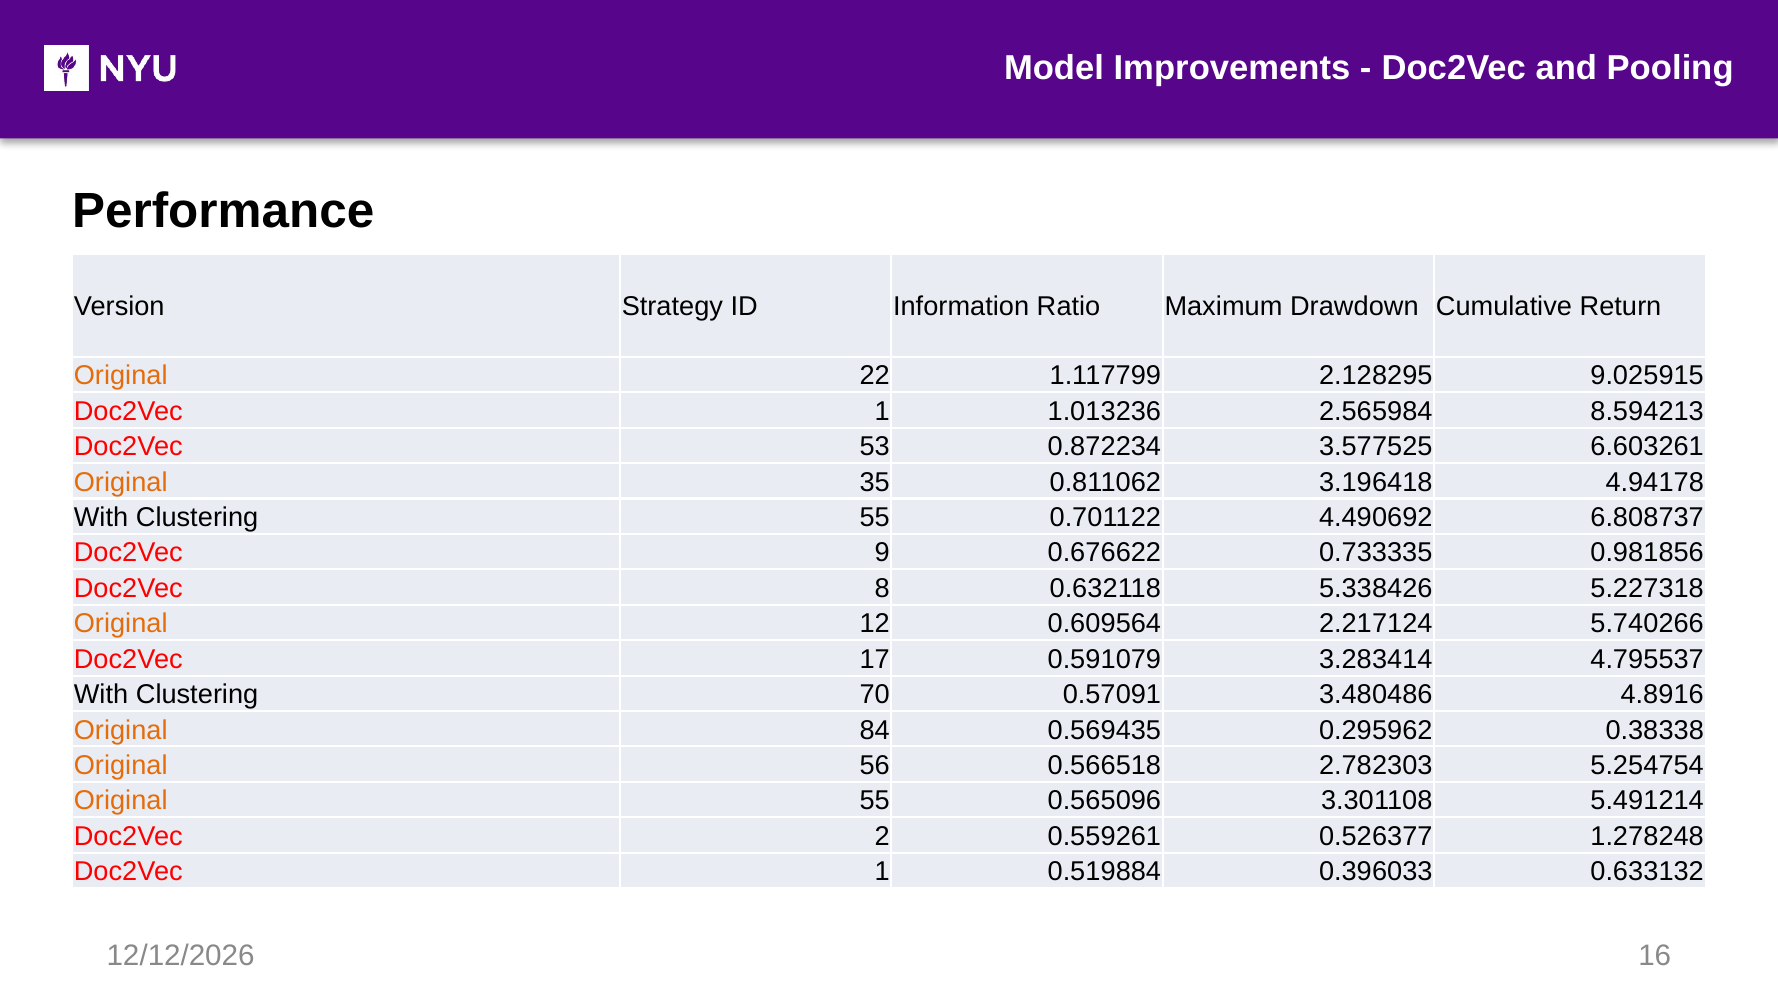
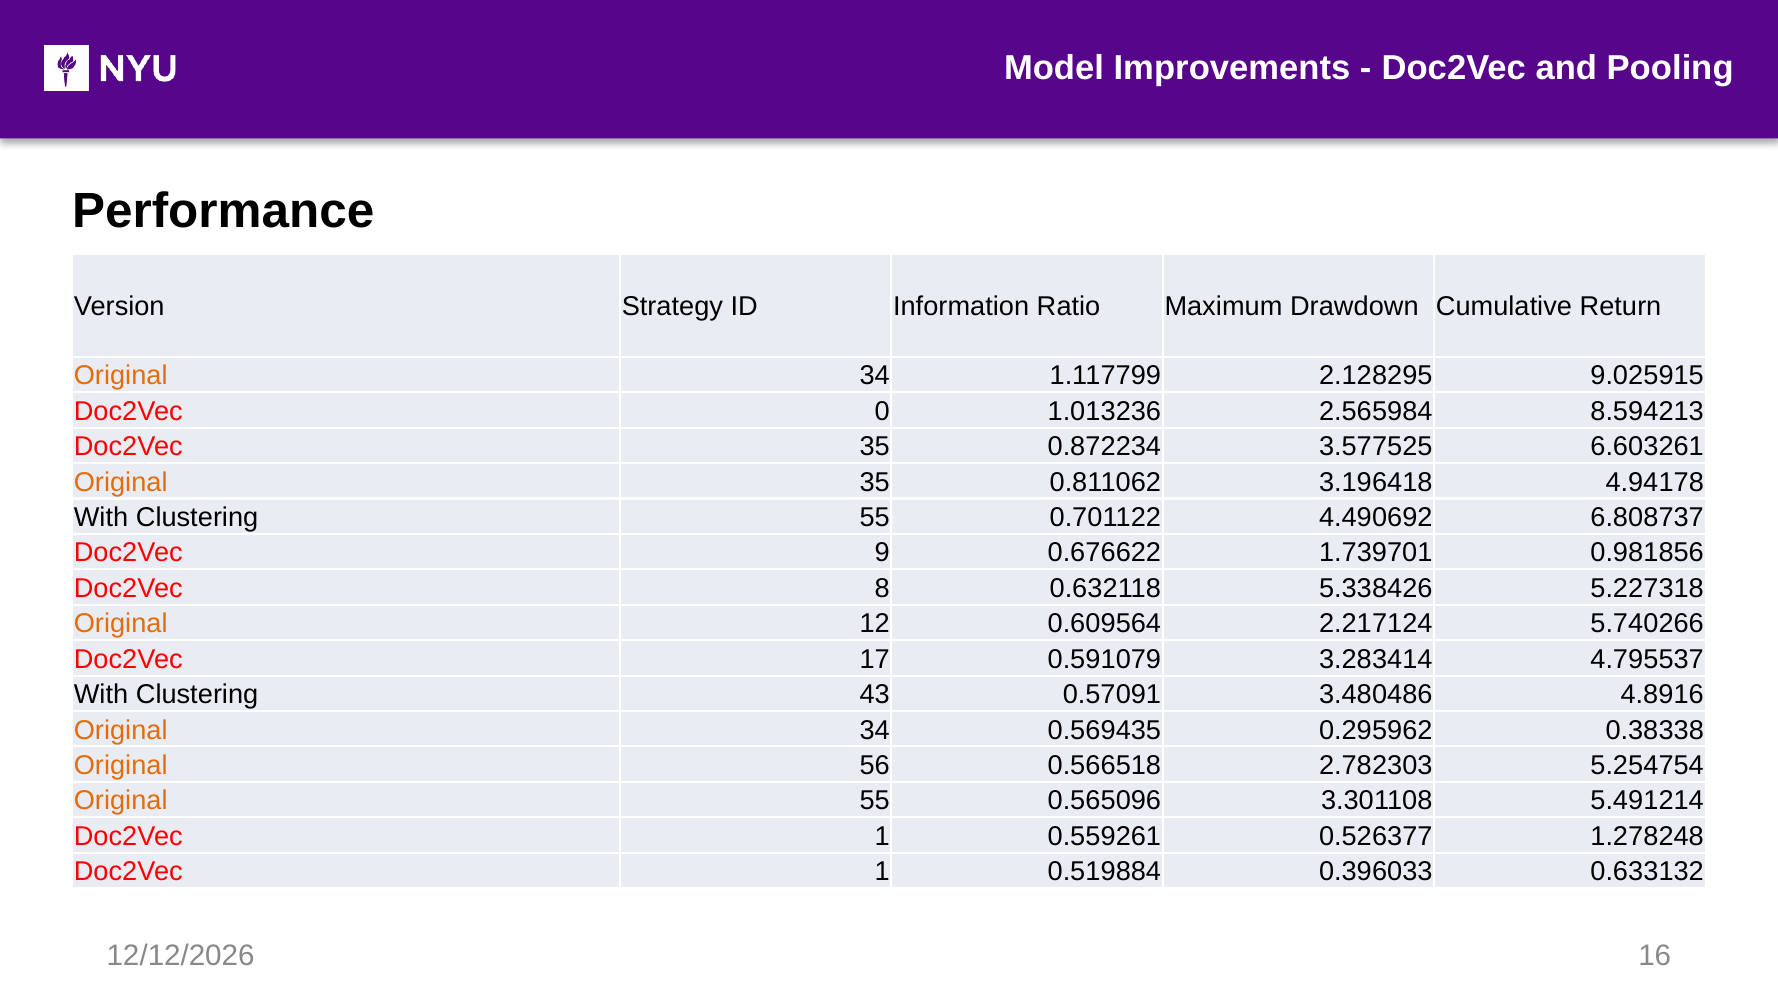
22: 22 -> 34 (875, 376)
1: 1 -> 0 (882, 411)
Doc2Vec 53: 53 -> 35 (875, 447)
0.733335: 0.733335 -> 1.739701 (1376, 553)
70: 70 -> 43 (875, 695)
84: 84 -> 34 (875, 730)
2: 2 -> 1 (882, 836)
